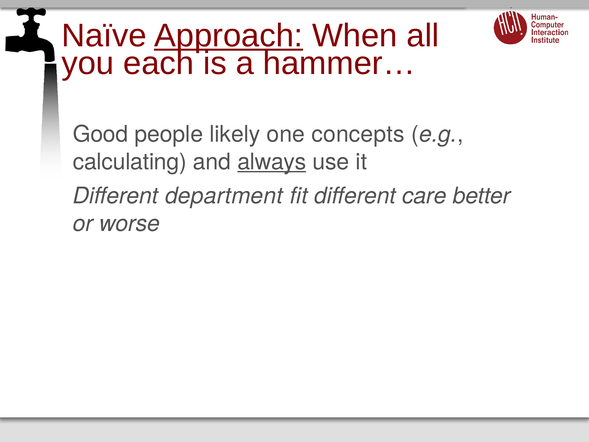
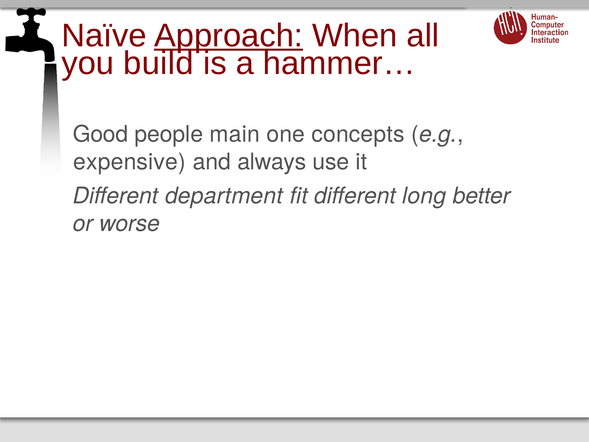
each: each -> build (158, 63)
likely: likely -> main (235, 134)
calculating: calculating -> expensive (130, 162)
always underline: present -> none (272, 162)
care: care -> long (424, 196)
